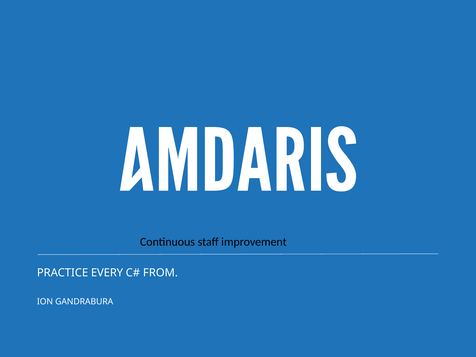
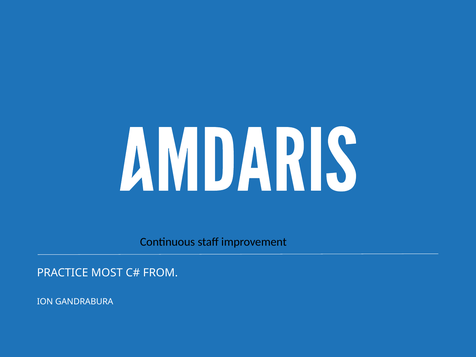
EVERY: EVERY -> MOST (107, 273)
